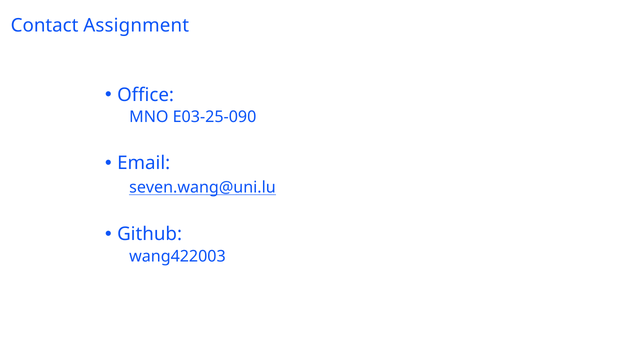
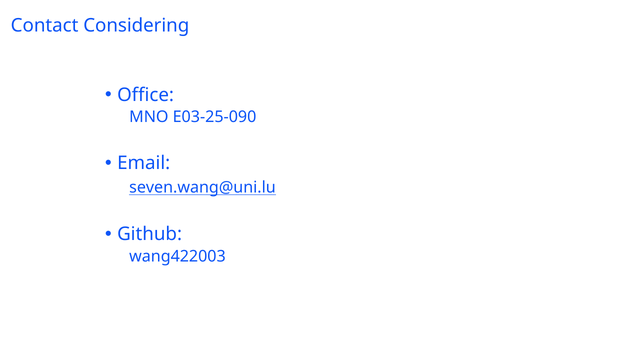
Assignment: Assignment -> Considering (136, 25)
